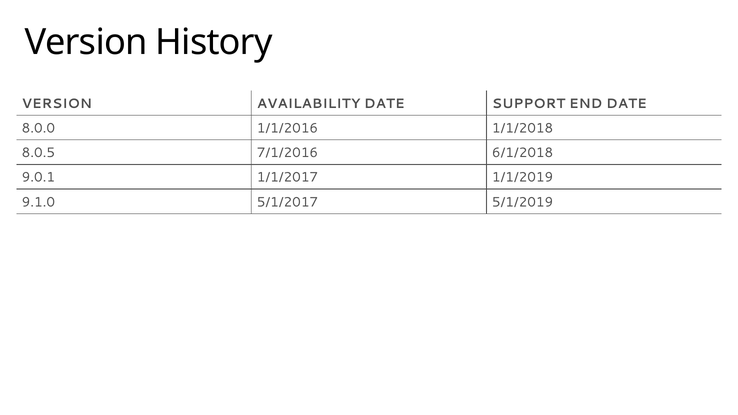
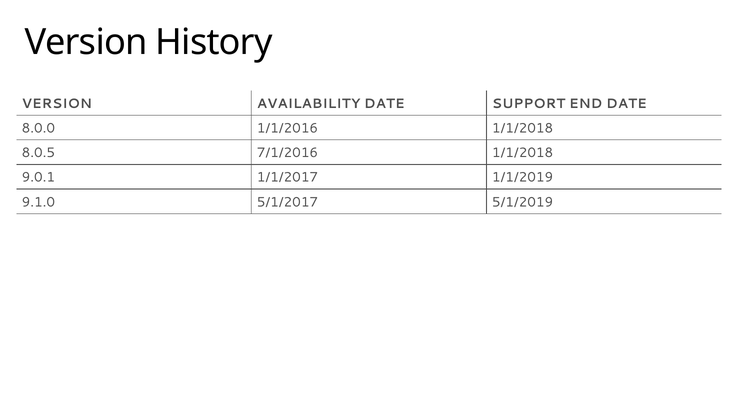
7/1/2016 6/1/2018: 6/1/2018 -> 1/1/2018 (523, 153)
